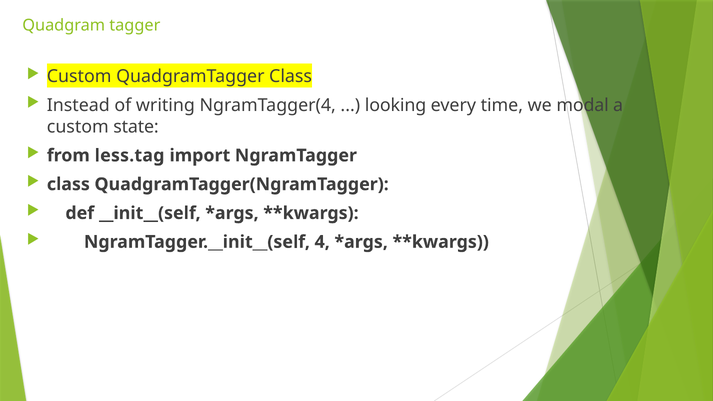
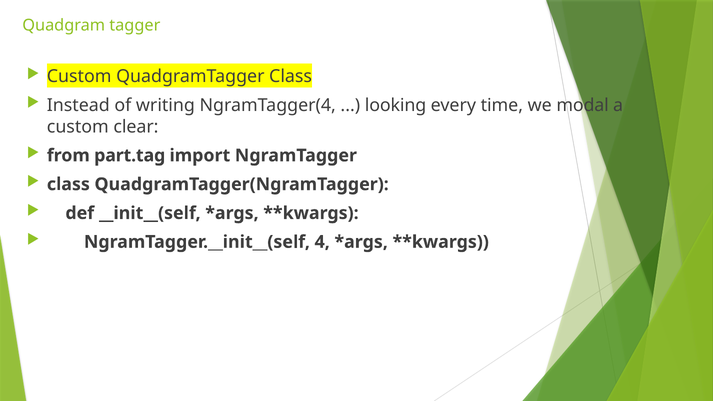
state: state -> clear (136, 127)
less.tag: less.tag -> part.tag (130, 156)
